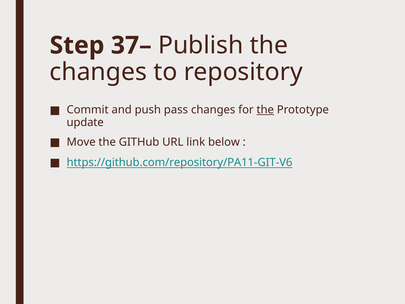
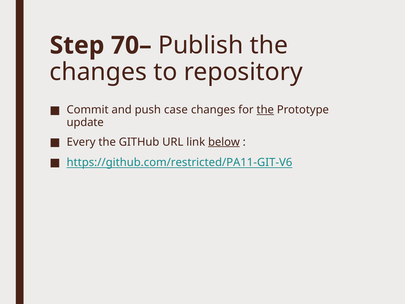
37–: 37– -> 70– (131, 45)
pass: pass -> case (176, 110)
Move: Move -> Every (81, 142)
below underline: none -> present (224, 142)
https://github.com/repository/PA11-GIT-V6: https://github.com/repository/PA11-GIT-V6 -> https://github.com/restricted/PA11-GIT-V6 (179, 162)
